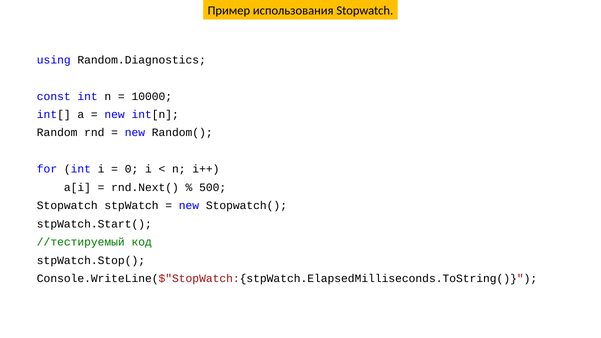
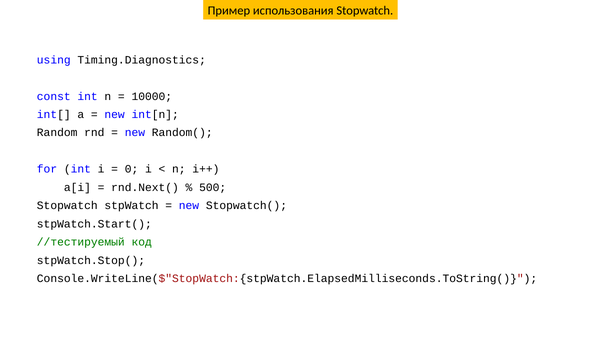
Random.Diagnostics: Random.Diagnostics -> Timing.Diagnostics (142, 60)
